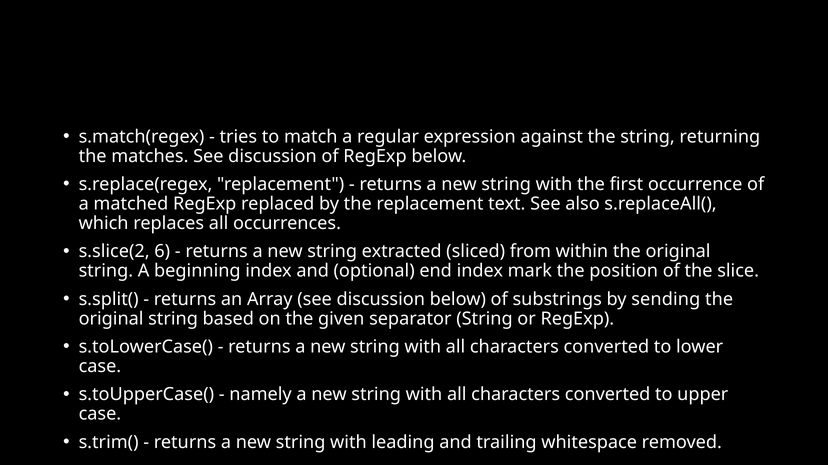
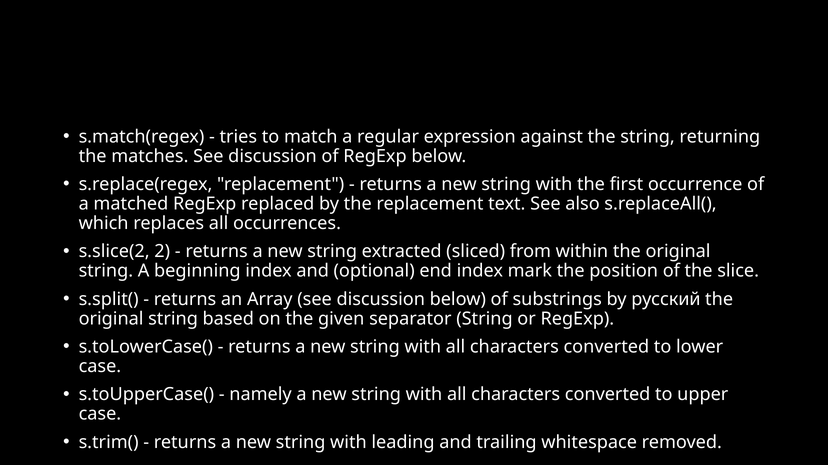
6: 6 -> 2 (162, 252)
sending: sending -> русский (666, 300)
